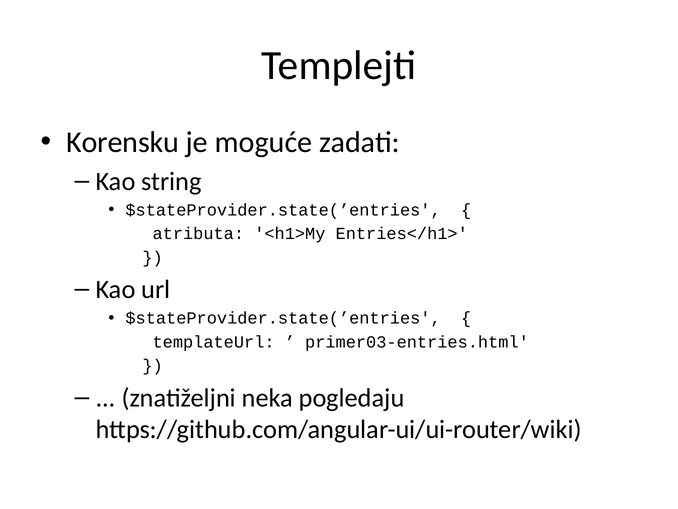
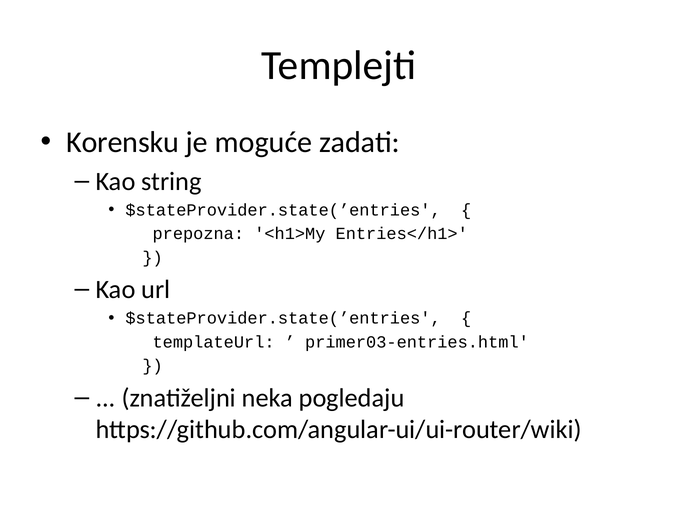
atributa: atributa -> prepozna (198, 234)
